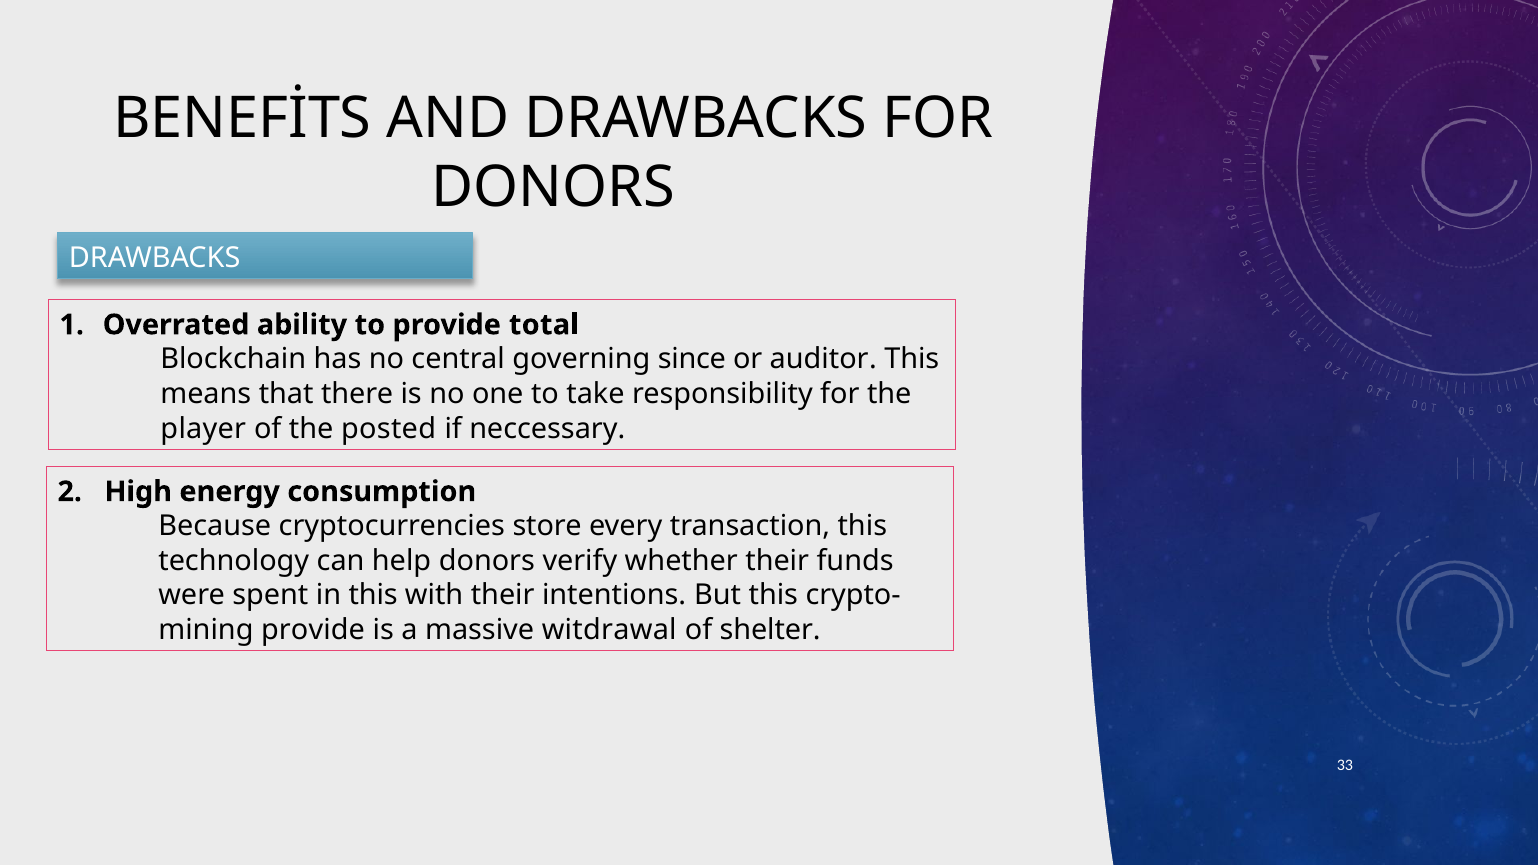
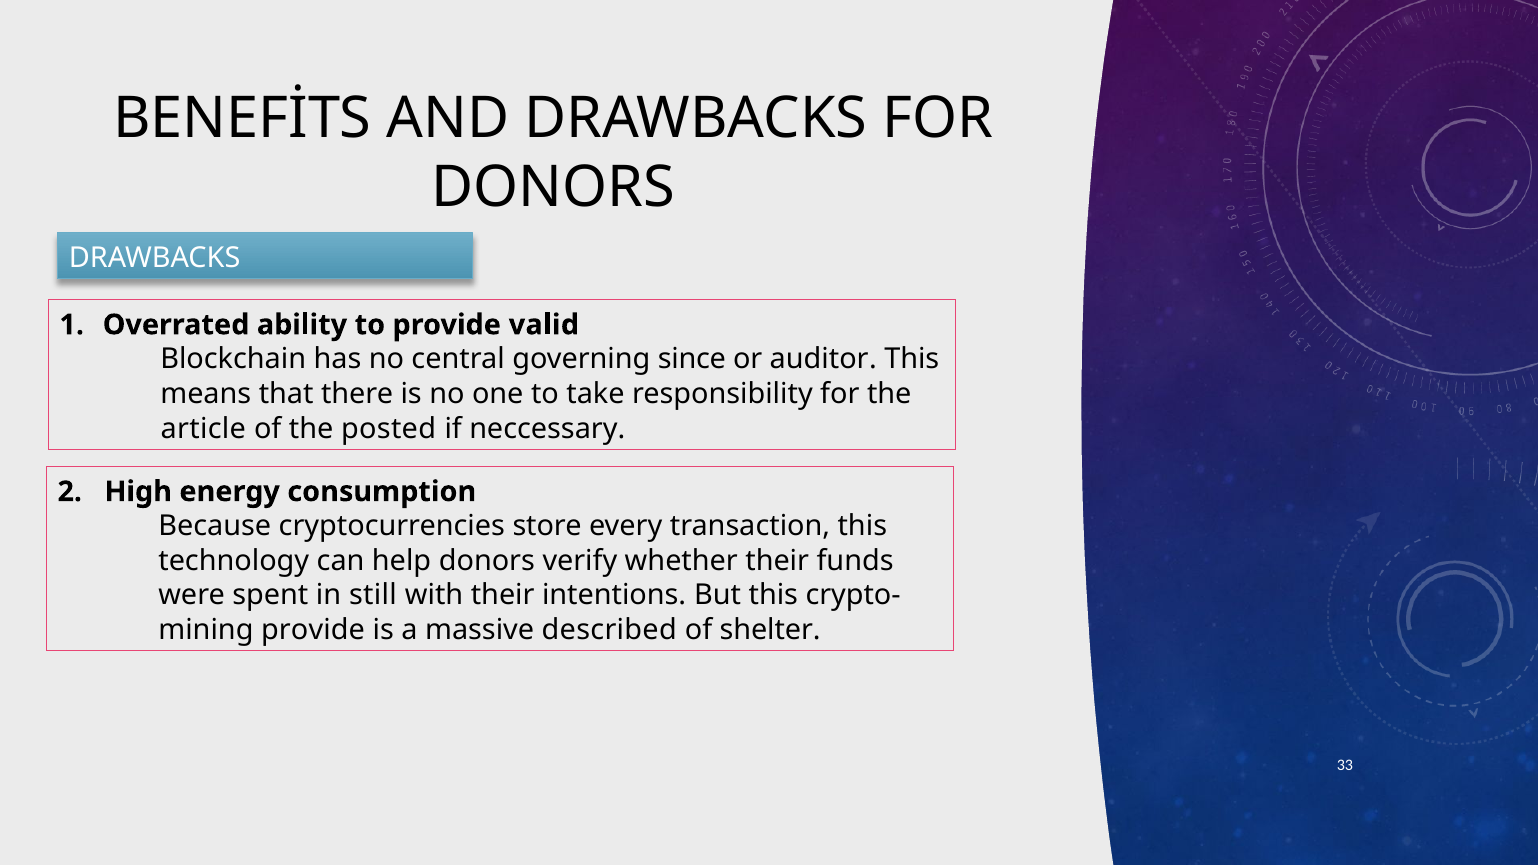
total: total -> valid (544, 325)
player: player -> article (203, 429)
in this: this -> still (373, 596)
witdrawal: witdrawal -> described (609, 630)
